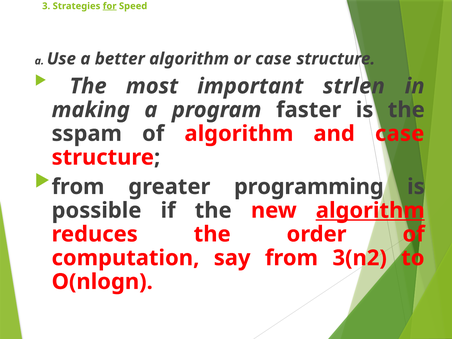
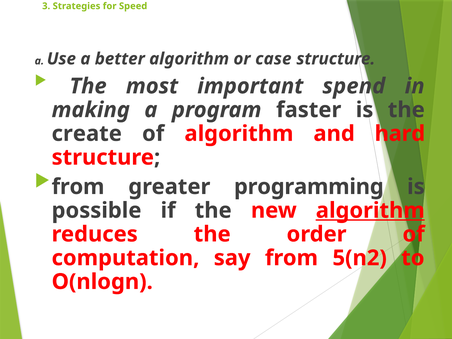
for underline: present -> none (110, 6)
strlen: strlen -> spend (354, 86)
sspam: sspam -> create (87, 134)
and case: case -> hard (400, 134)
3(n2: 3(n2 -> 5(n2 (360, 258)
